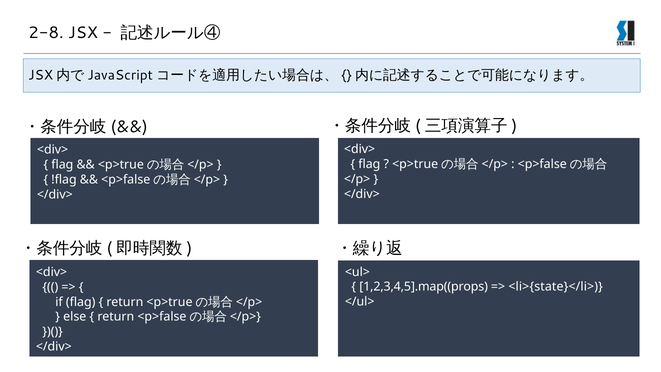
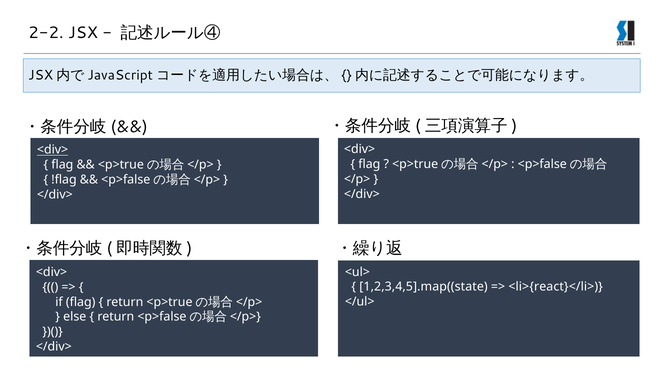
2-8: 2-8 -> 2-2 (46, 33)
<div> underline: none -> present (53, 150)
1,2,3,4,5].map((props: 1,2,3,4,5].map((props -> 1,2,3,4,5].map((state (423, 287)
<li>{state}</li>: <li>{state}</li> -> <li>{react}</li> (556, 287)
